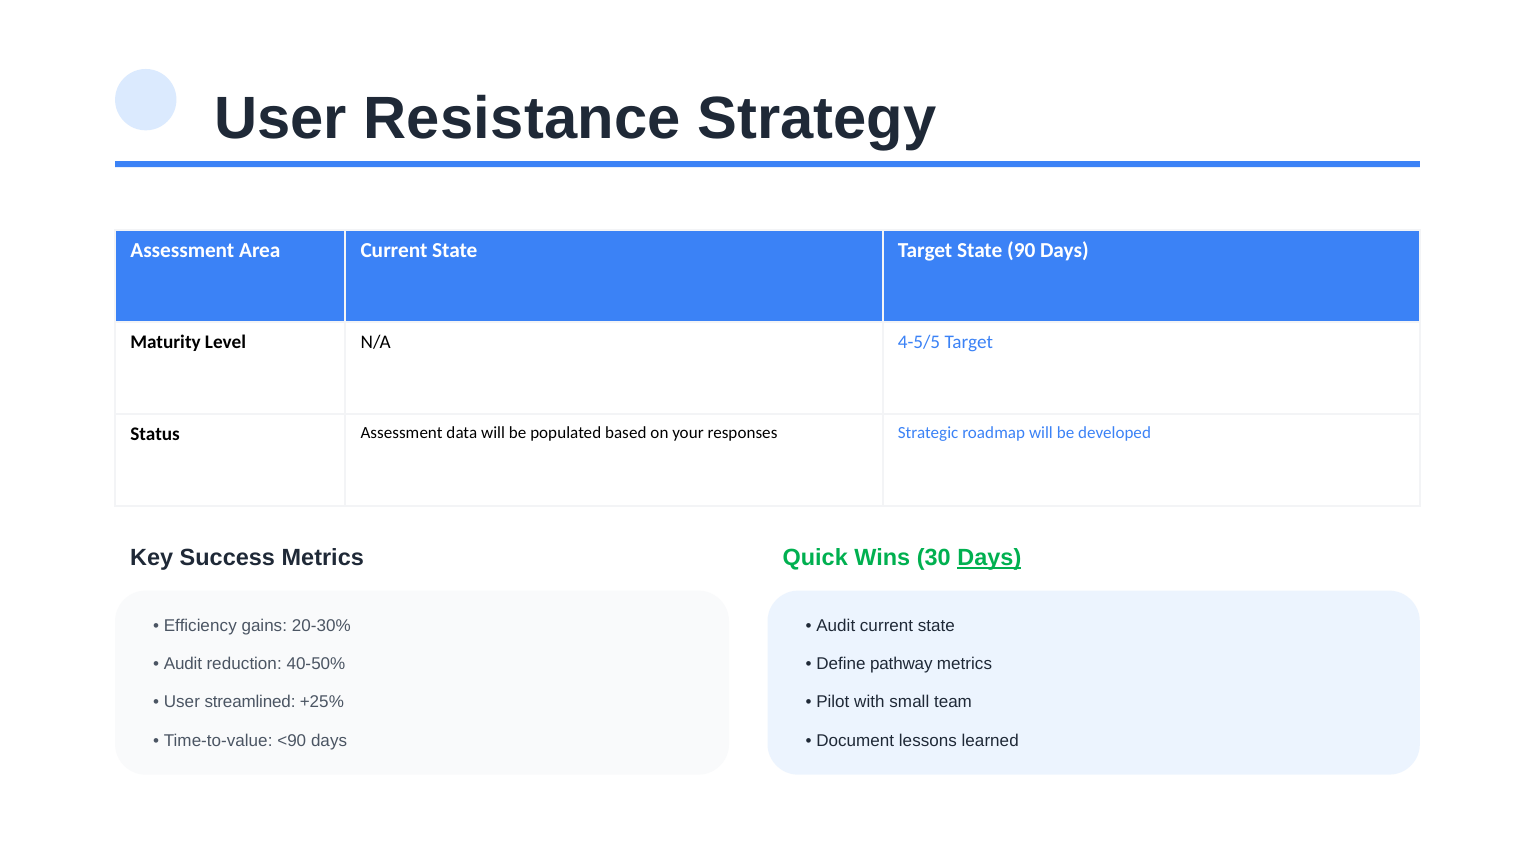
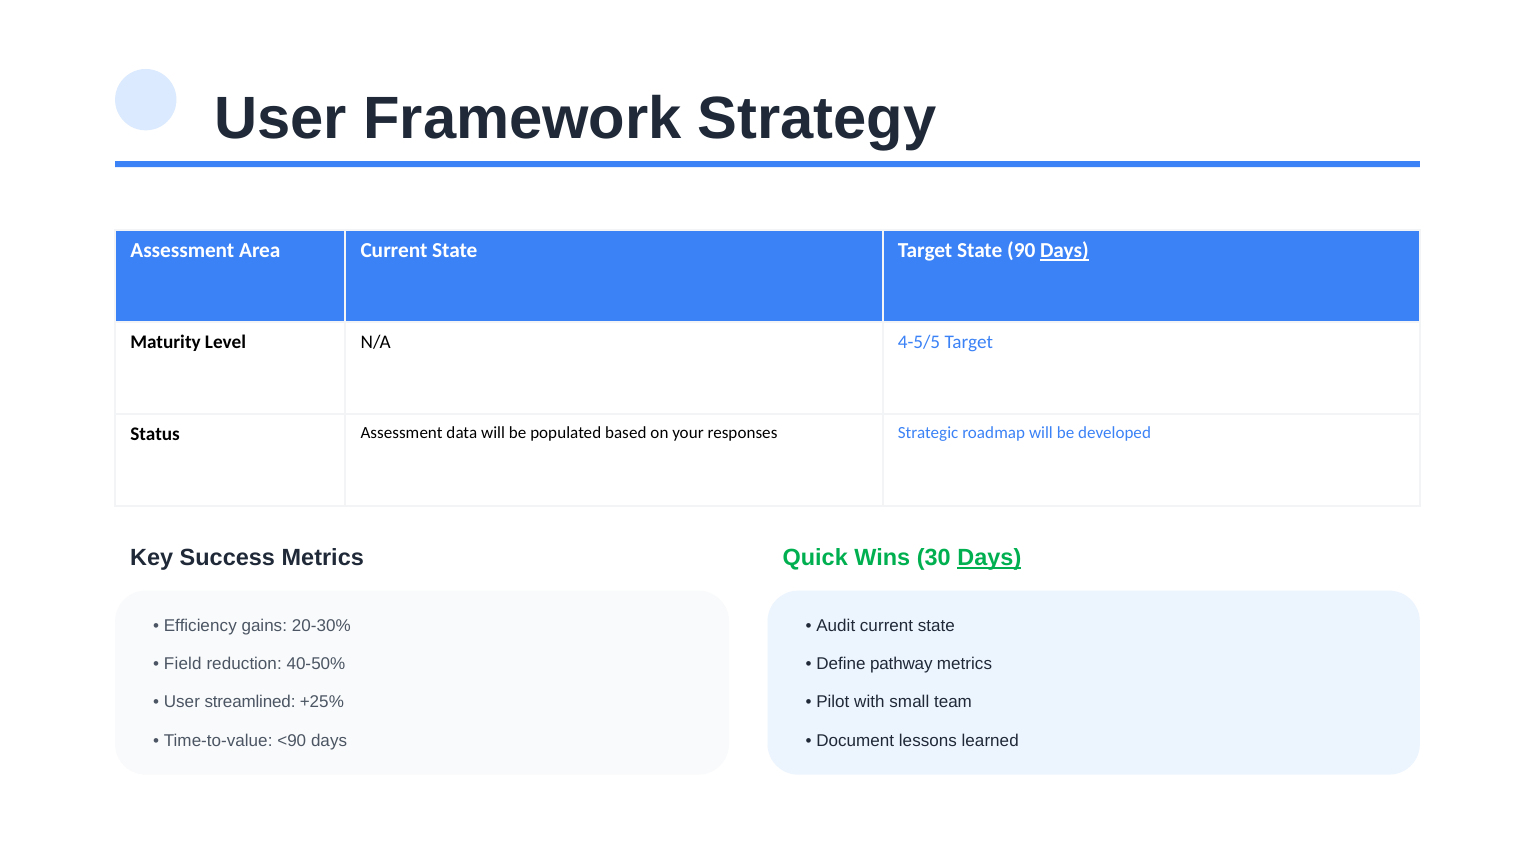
Resistance: Resistance -> Framework (523, 119)
Days underline: none -> present (1064, 251)
Audit: Audit -> Field (183, 664)
